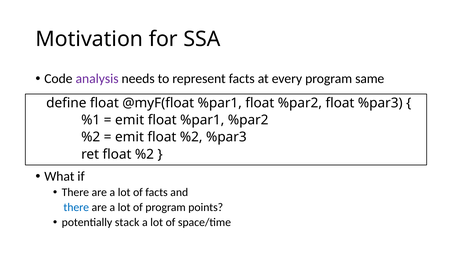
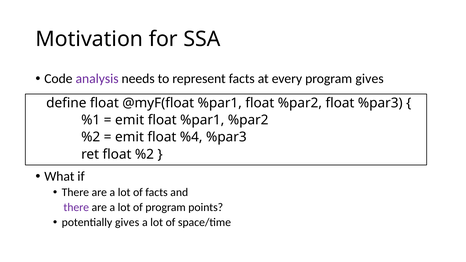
program same: same -> gives (370, 79)
%2: %2 -> %4 (191, 137)
there colour: blue -> purple (76, 208)
potentially stack: stack -> gives (127, 223)
